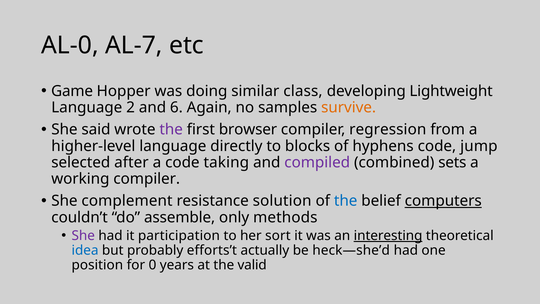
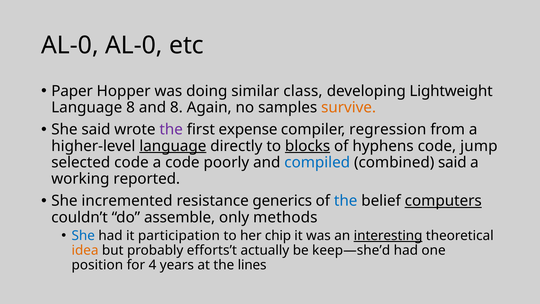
AL-0 AL-7: AL-7 -> AL-0 (134, 45)
Game: Game -> Paper (72, 91)
Language 2: 2 -> 8 (131, 107)
and 6: 6 -> 8 (176, 107)
browser: browser -> expense (248, 129)
language underline: none -> present (173, 146)
blocks underline: none -> present (308, 146)
selected after: after -> code (131, 162)
taking: taking -> poorly (226, 162)
compiled colour: purple -> blue (317, 162)
combined sets: sets -> said (452, 162)
working compiler: compiler -> reported (147, 179)
complement: complement -> incremented (127, 201)
solution: solution -> generics (282, 201)
She colour: purple -> blue (83, 236)
sort: sort -> chip (278, 236)
idea colour: blue -> orange (85, 250)
heck—she’d: heck—she’d -> keep—she’d (351, 250)
0: 0 -> 4 (152, 265)
valid: valid -> lines (252, 265)
